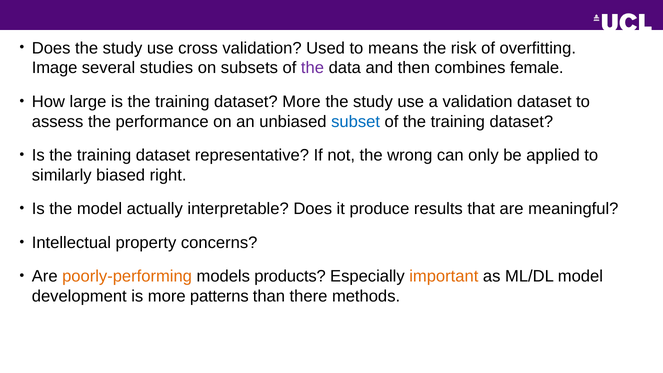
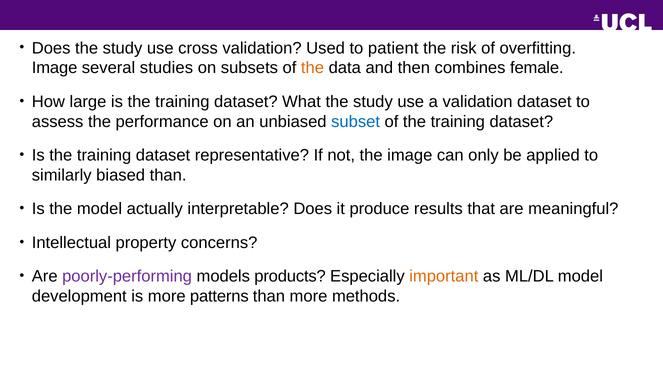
means: means -> patient (393, 48)
the colour: purple -> orange (313, 68)
dataset More: More -> What (302, 102)
the wrong: wrong -> image (410, 155)
biased right: right -> than (168, 175)
poorly-performing colour: orange -> purple (127, 276)
than there: there -> more (308, 296)
